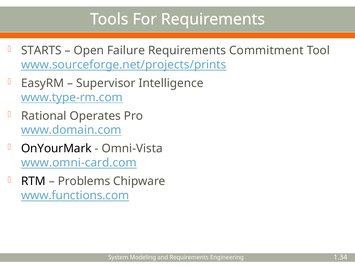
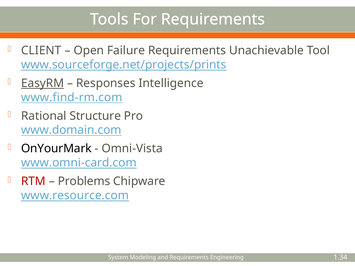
STARTS: STARTS -> CLIENT (41, 51)
Commitment: Commitment -> Unachievable (266, 51)
EasyRM underline: none -> present (43, 83)
Supervisor: Supervisor -> Responses (106, 83)
www.type-rm.com: www.type-rm.com -> www.find-rm.com (72, 97)
Operates: Operates -> Structure (95, 116)
RTM colour: black -> red (33, 181)
www.functions.com: www.functions.com -> www.resource.com (75, 196)
